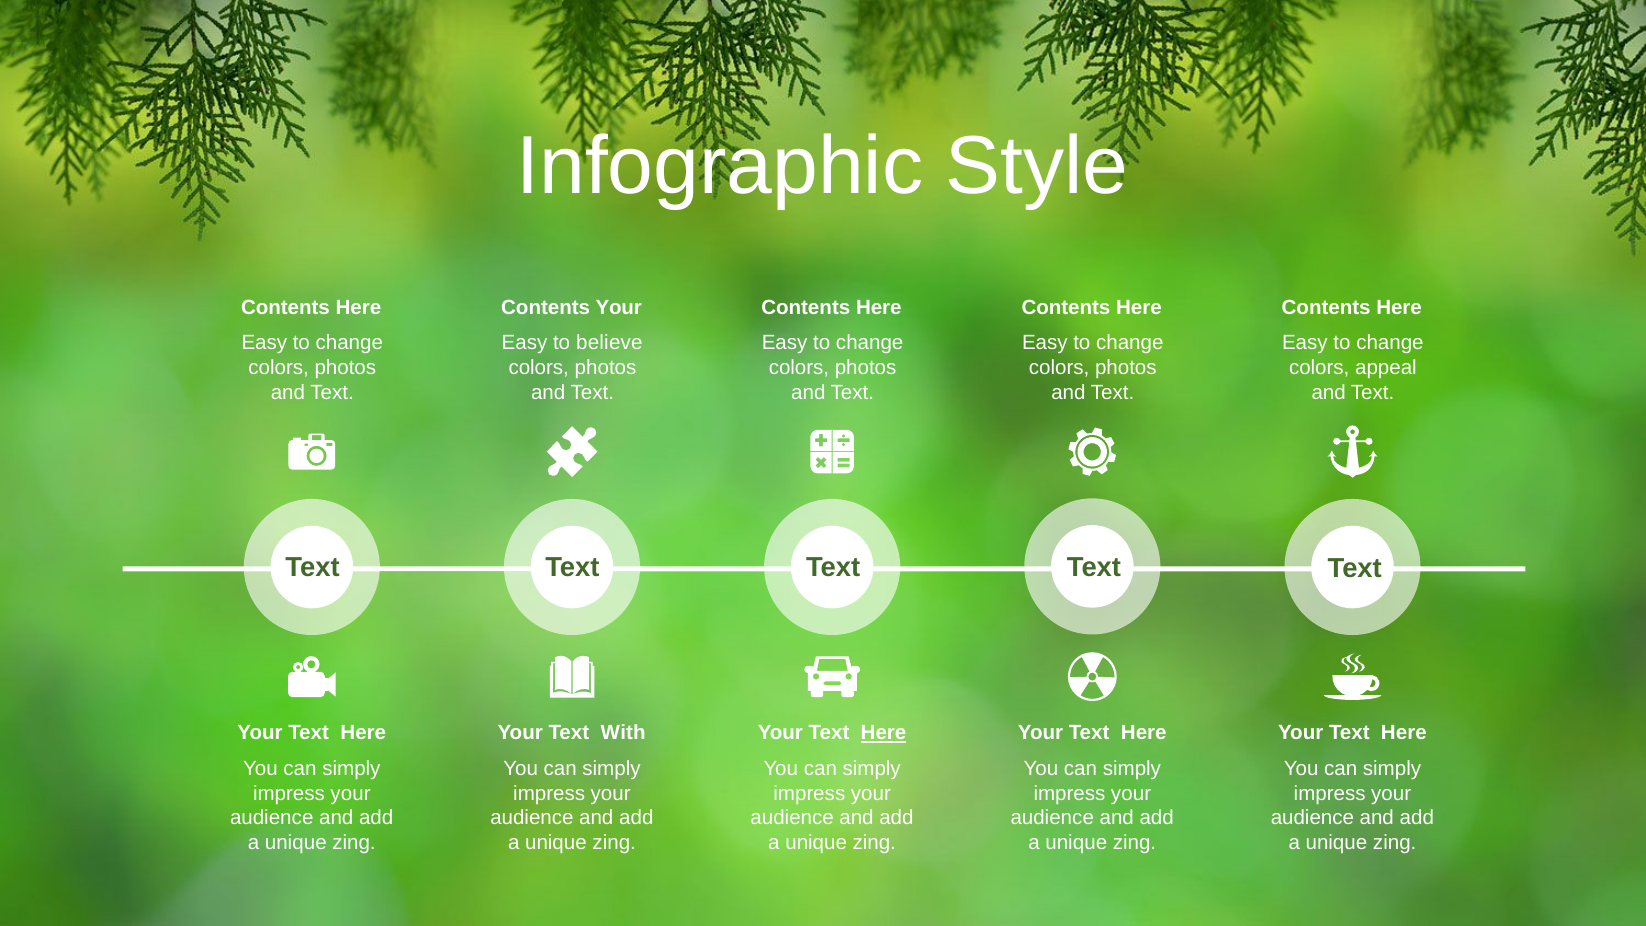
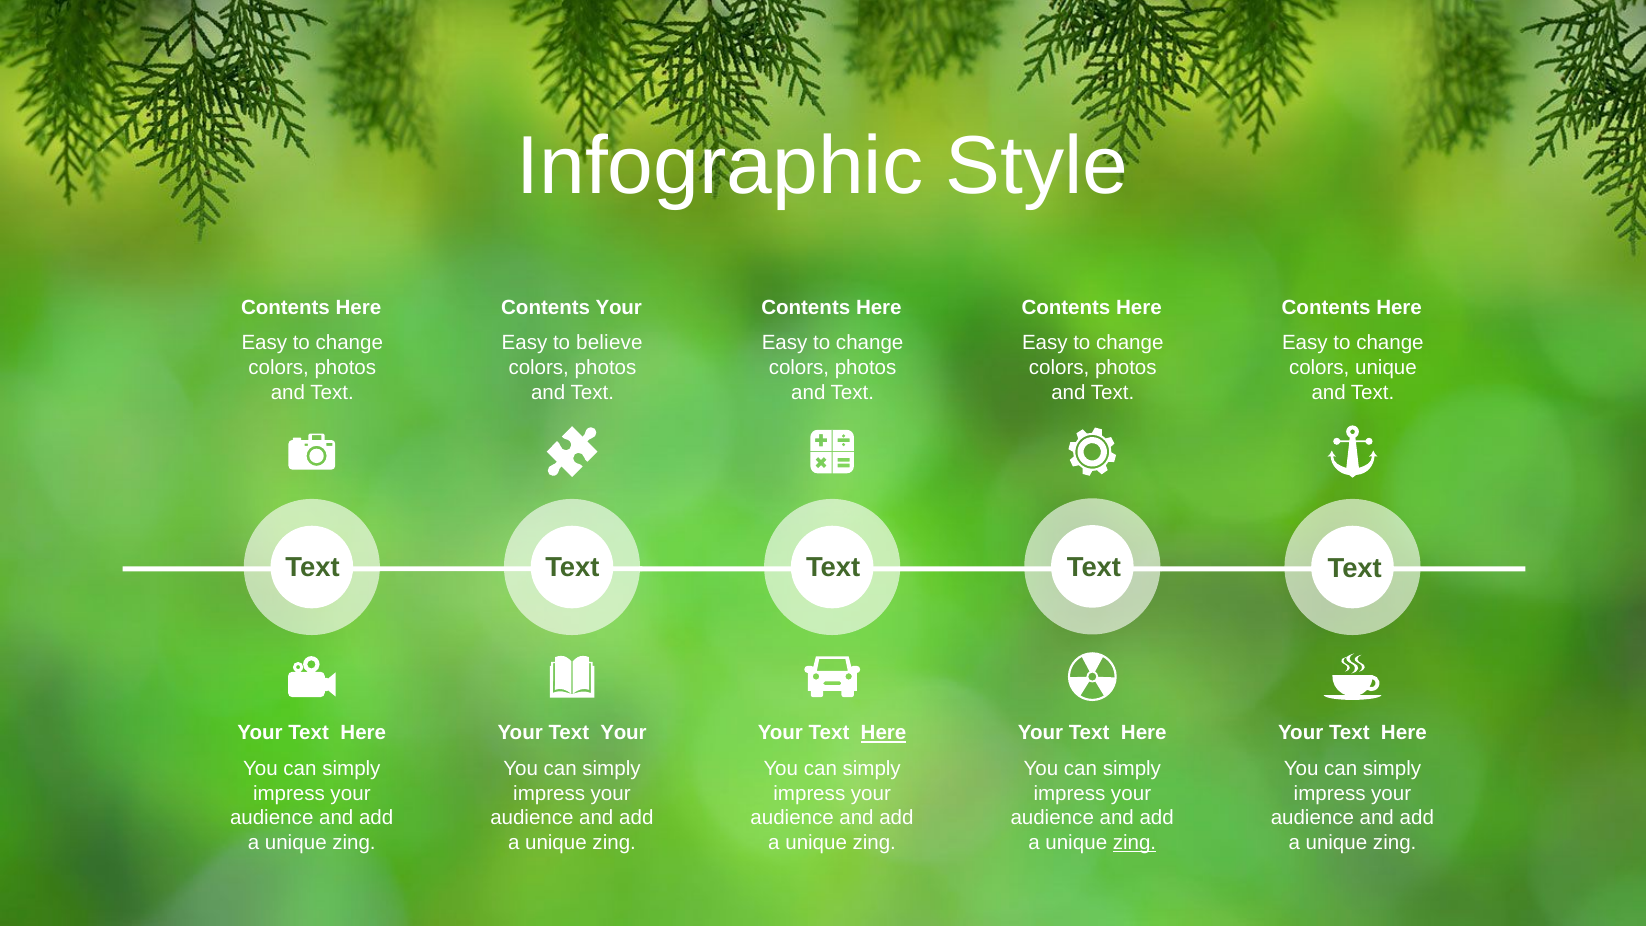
colors appeal: appeal -> unique (1386, 368)
Your Text With: With -> Your (623, 733)
zing underline: none -> present (1134, 843)
